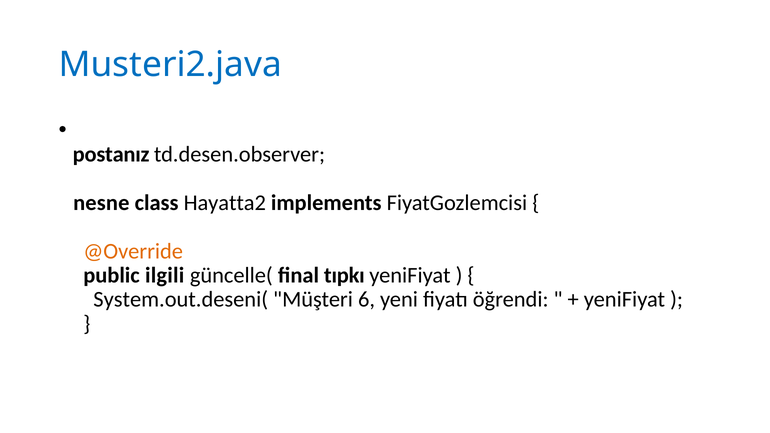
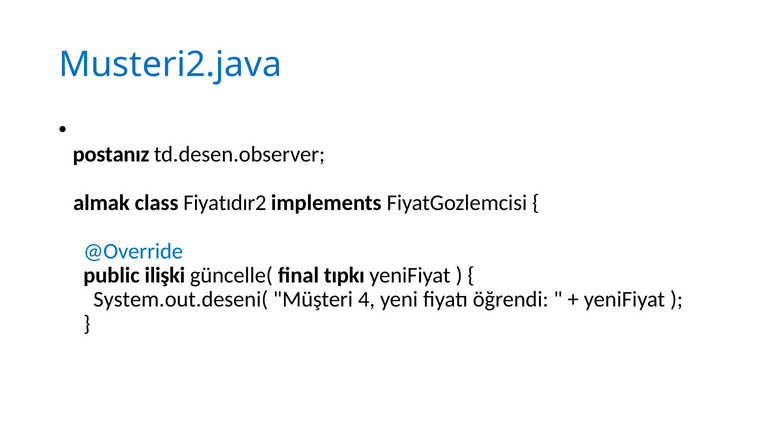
nesne: nesne -> almak (101, 203)
Hayatta2: Hayatta2 -> Fiyatıdır2 (225, 203)
@Override colour: orange -> blue (133, 251)
ilgili: ilgili -> ilişki (165, 275)
6: 6 -> 4 (367, 300)
